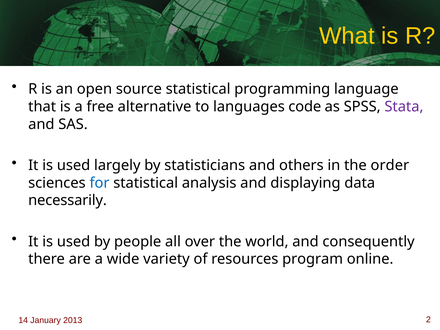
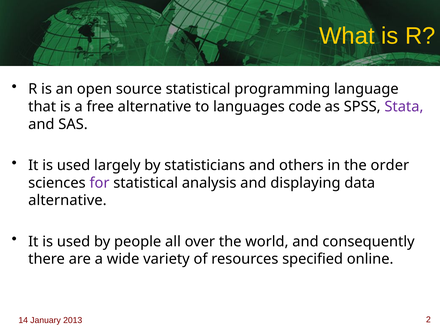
for colour: blue -> purple (99, 183)
necessarily: necessarily -> alternative (67, 200)
program: program -> specified (313, 259)
